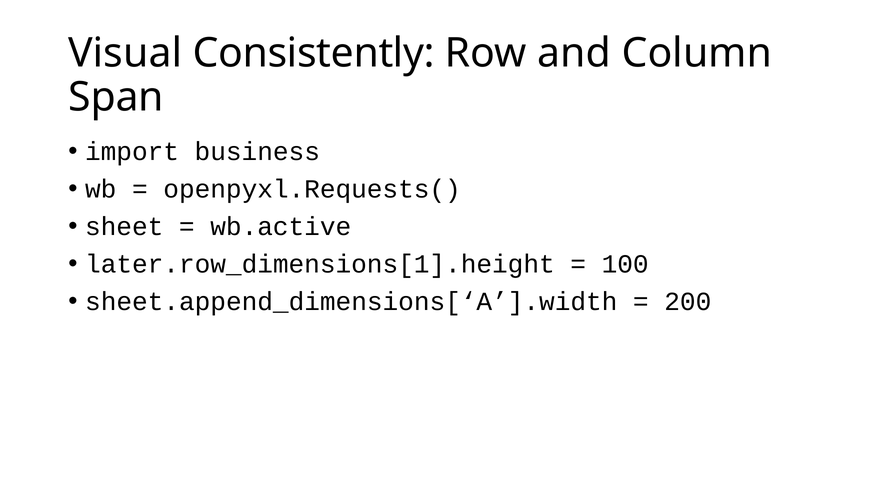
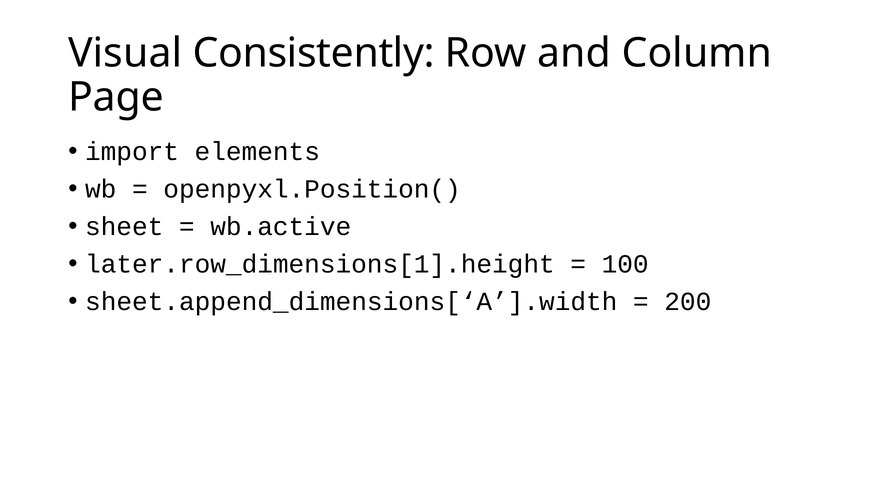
Span: Span -> Page (116, 97)
business: business -> elements (257, 151)
openpyxl.Requests(: openpyxl.Requests( -> openpyxl.Position( (312, 189)
